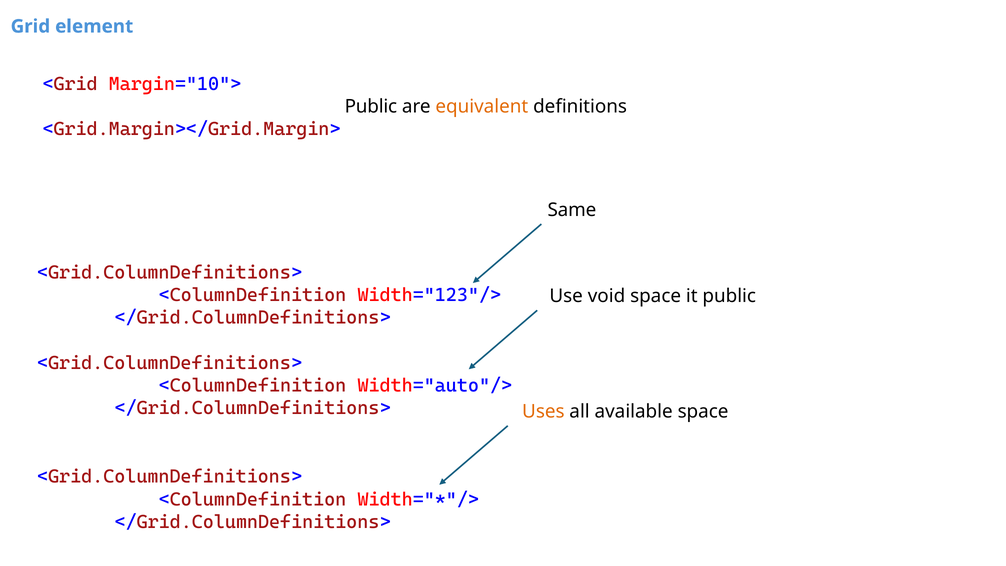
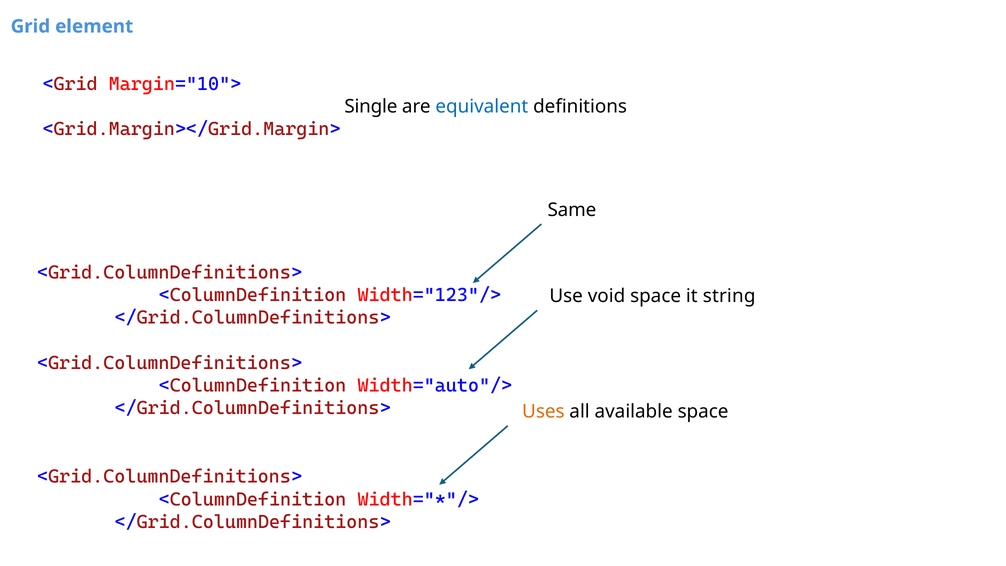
Public: Public -> Single (371, 107)
equivalent colour: orange -> blue (482, 107)
it public: public -> string (729, 296)
